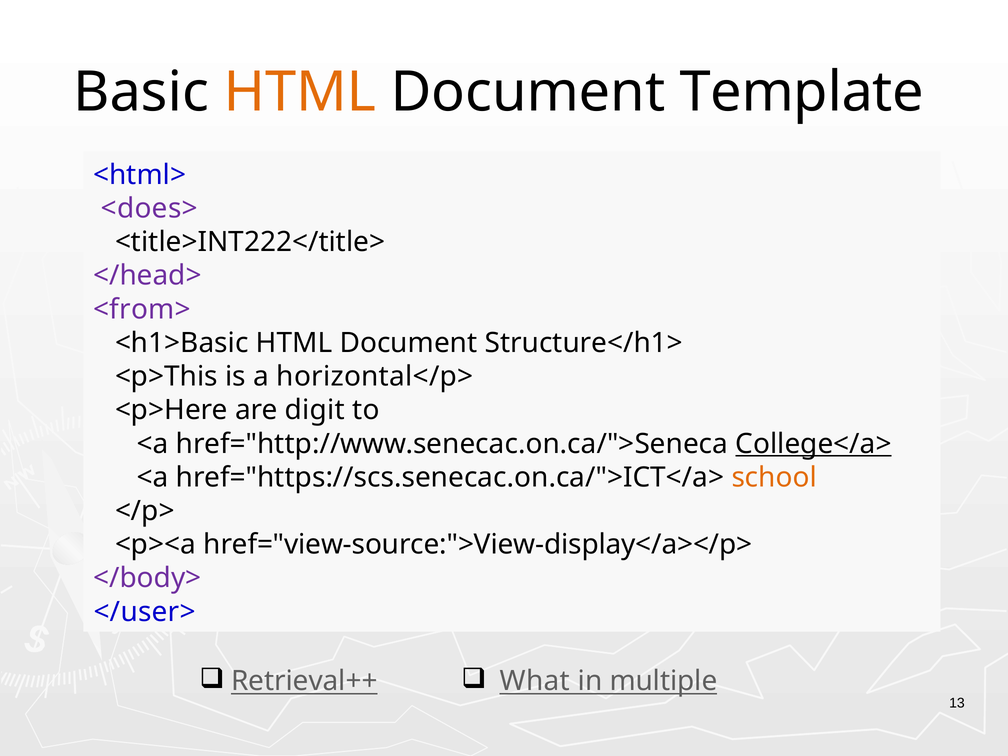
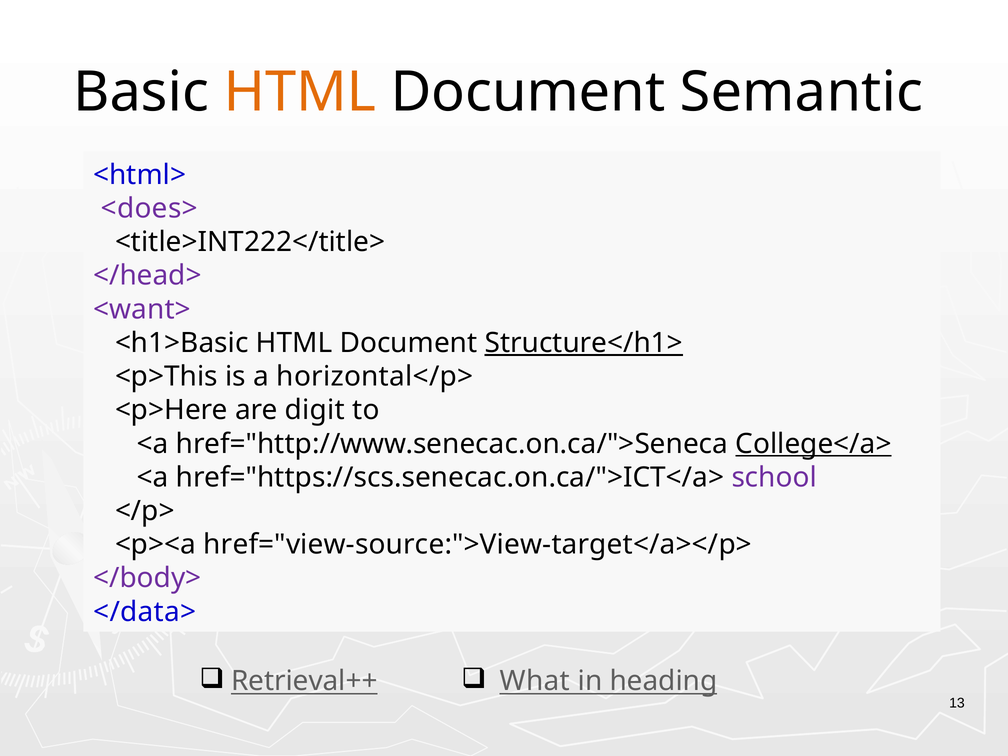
Template: Template -> Semantic (801, 92)
<from>: <from> -> <want> (142, 309)
Structure</h1> underline: none -> present (584, 343)
school colour: orange -> purple (774, 477)
href="view-source:">View-display</a></p>: href="view-source:">View-display</a></p> -> href="view-source:">View-target</a></p> (478, 545)
</user>: </user> -> </data> (145, 612)
multiple: multiple -> heading (663, 681)
